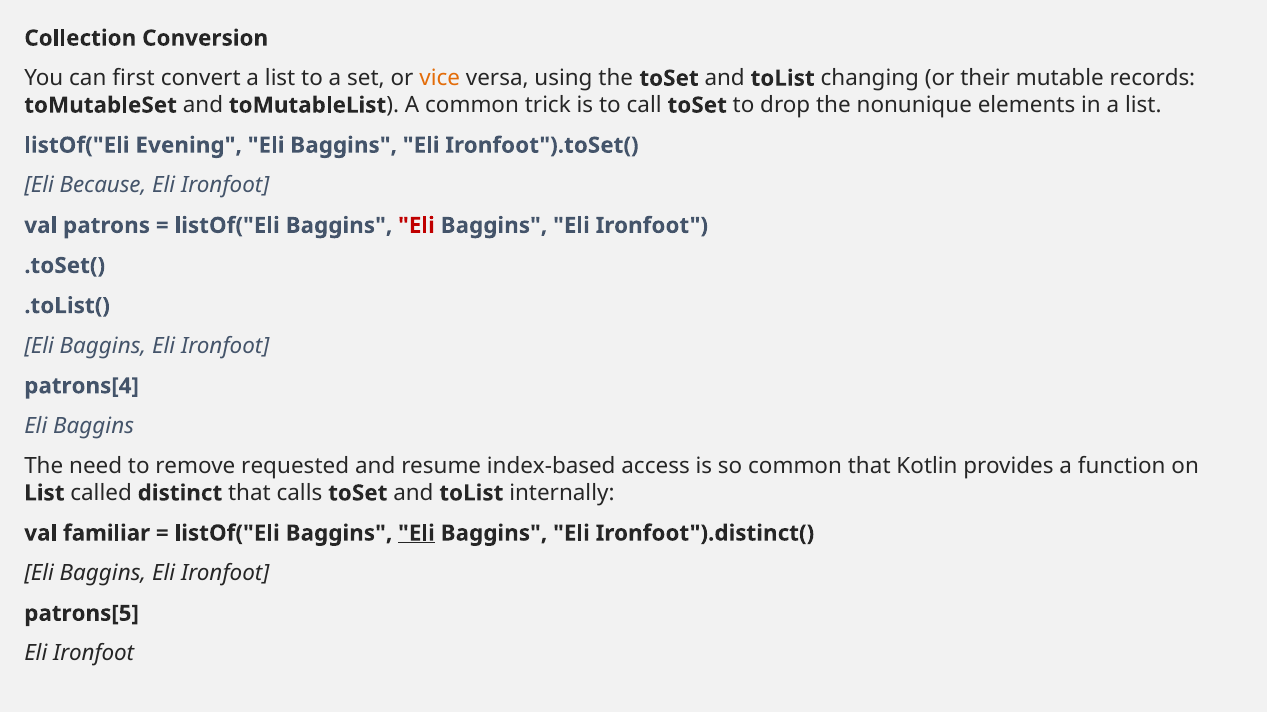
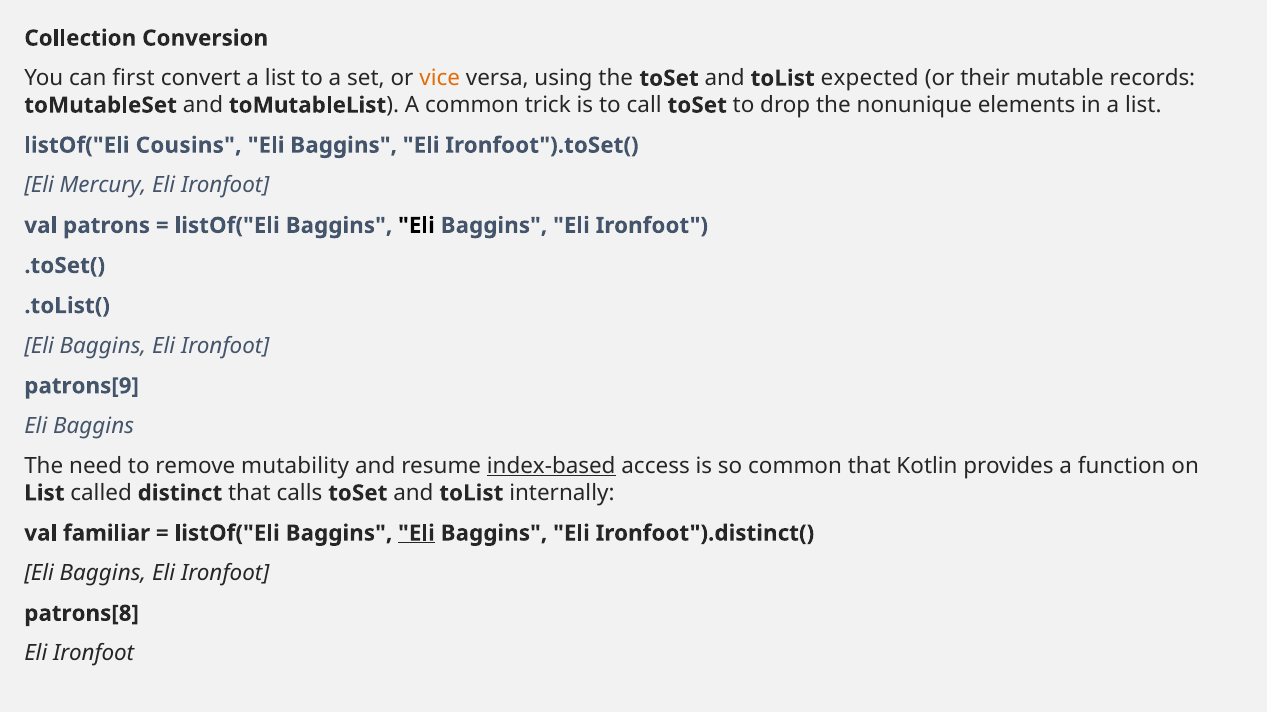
changing: changing -> expected (870, 78)
Evening: Evening -> Cousins (189, 145)
Because: Because -> Mercury (103, 186)
Eli colour: red -> black (416, 226)
patrons[4: patrons[4 -> patrons[9 (82, 386)
requested: requested -> mutability (295, 467)
index-based underline: none -> present (551, 467)
patrons[5: patrons[5 -> patrons[8 (82, 614)
